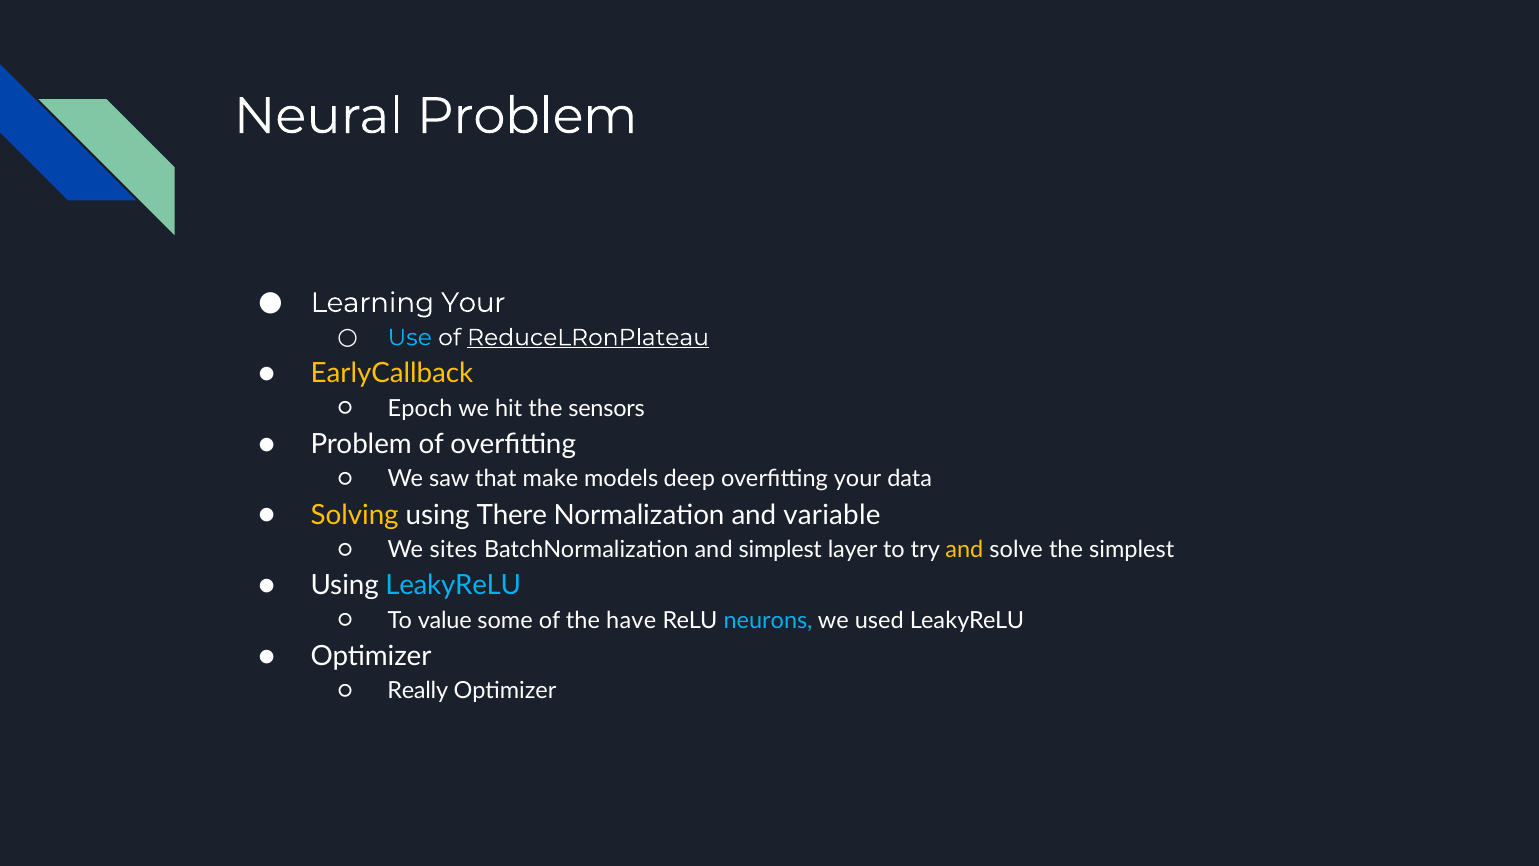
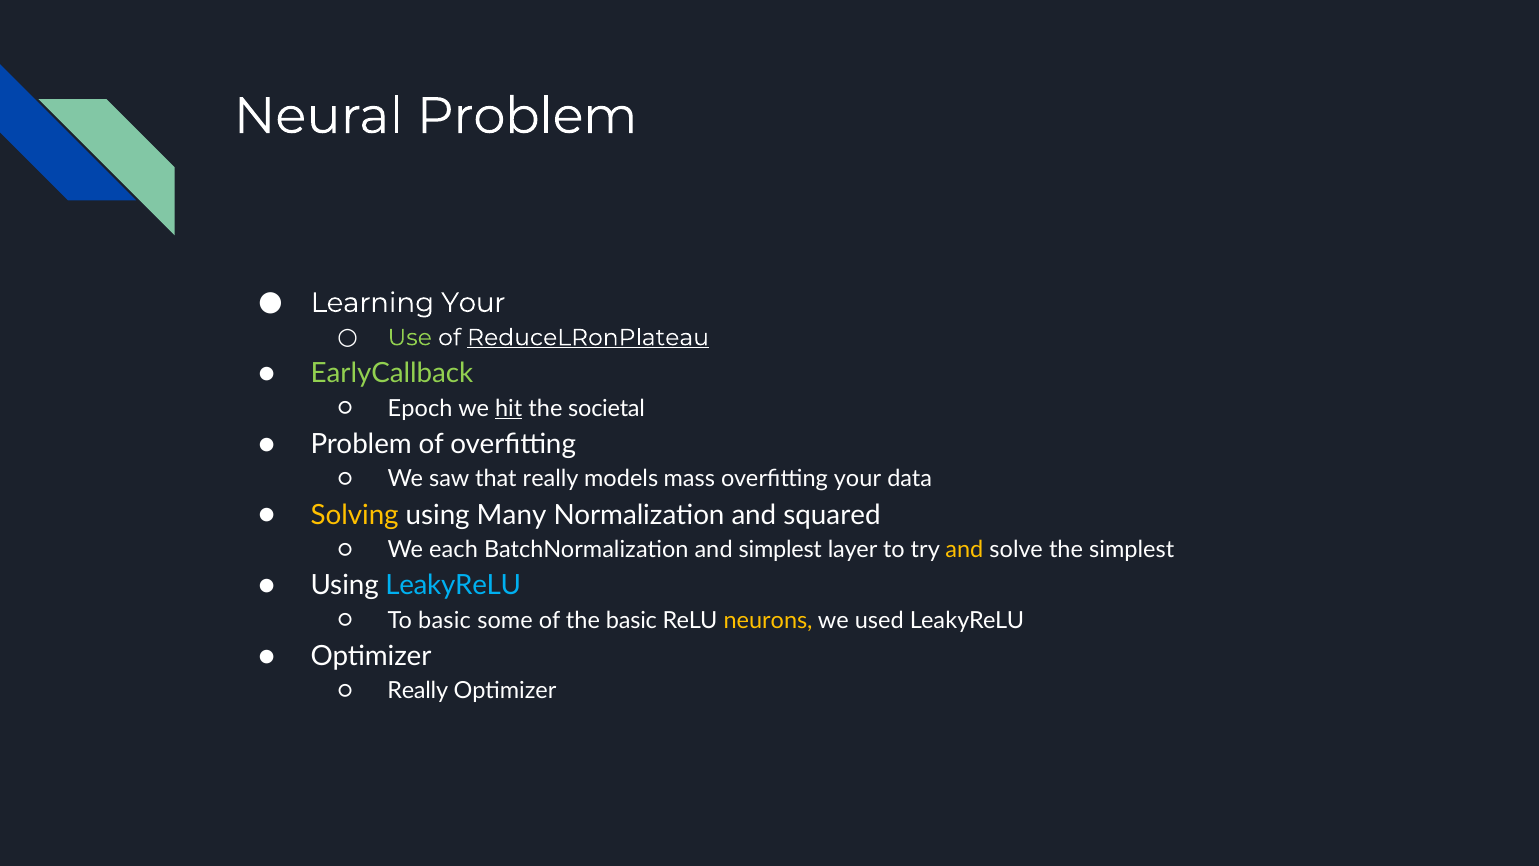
Use colour: light blue -> light green (410, 337)
EarlyCallback colour: yellow -> light green (392, 373)
hit underline: none -> present (509, 408)
sensors: sensors -> societal (607, 408)
that make: make -> really (551, 479)
deep: deep -> mass (689, 479)
There: There -> Many (512, 515)
variable: variable -> squared (832, 515)
sites: sites -> each (454, 550)
To value: value -> basic (445, 620)
the have: have -> basic (631, 620)
neurons colour: light blue -> yellow (768, 620)
